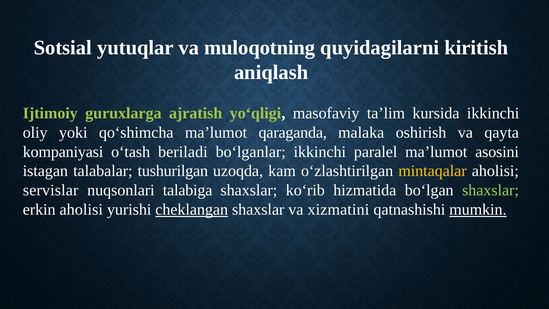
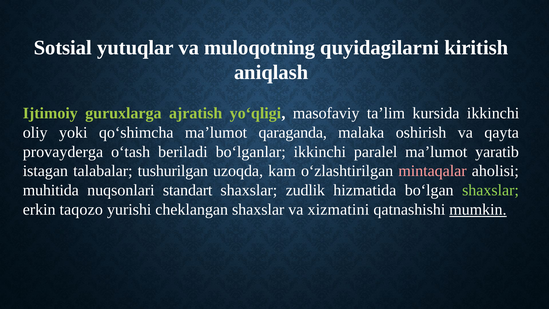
kompaniyasi: kompaniyasi -> provayderga (63, 152)
asosini: asosini -> yaratib (497, 152)
mintaqalar colour: yellow -> pink (433, 171)
servislar: servislar -> muhitida (51, 190)
talabiga: talabiga -> standart (188, 190)
koʻrib: koʻrib -> zudlik (305, 190)
erkin aholisi: aholisi -> taqozo (81, 209)
cheklangan underline: present -> none (192, 209)
